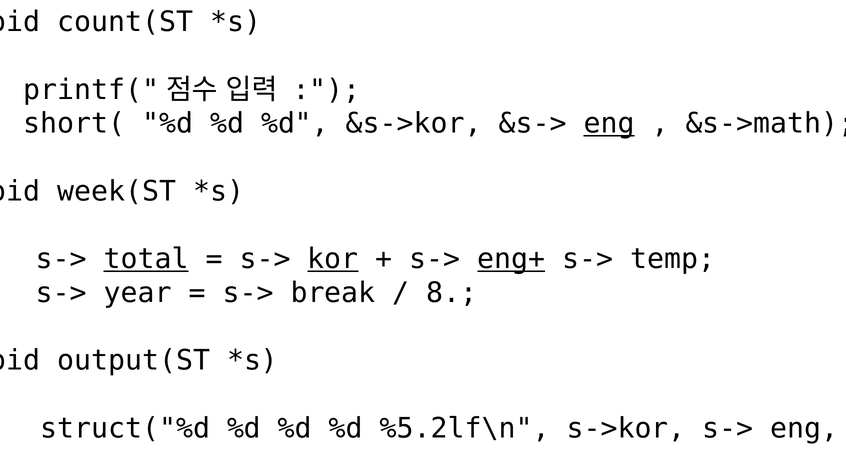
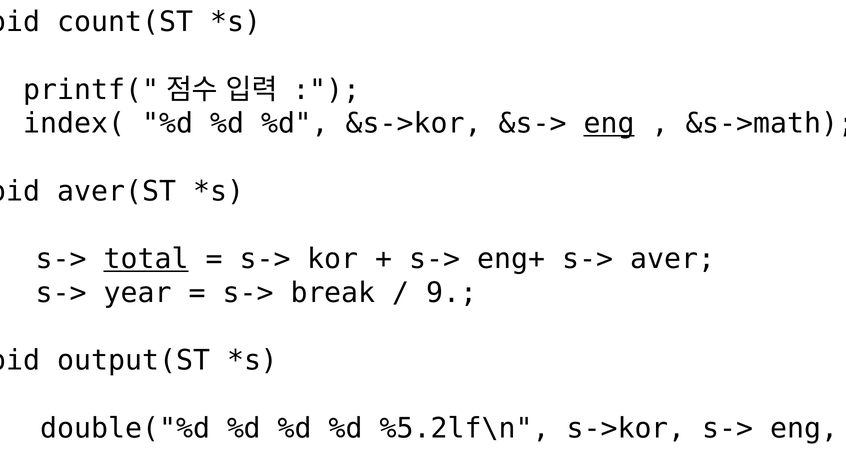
short(: short( -> index( (74, 124)
week(ST: week(ST -> aver(ST (117, 191)
kor underline: present -> none (333, 259)
eng+ underline: present -> none (511, 259)
temp: temp -> aver (673, 259)
8: 8 -> 9 (452, 293)
struct("%d: struct("%d -> double("%d (125, 428)
